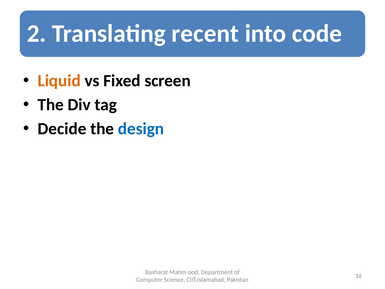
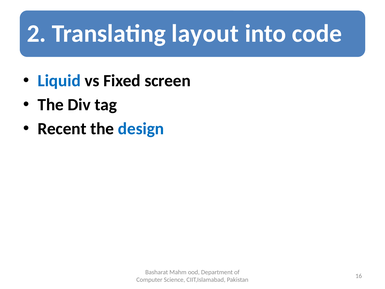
recent: recent -> layout (205, 34)
Liquid colour: orange -> blue (59, 81)
Decide: Decide -> Recent (62, 129)
